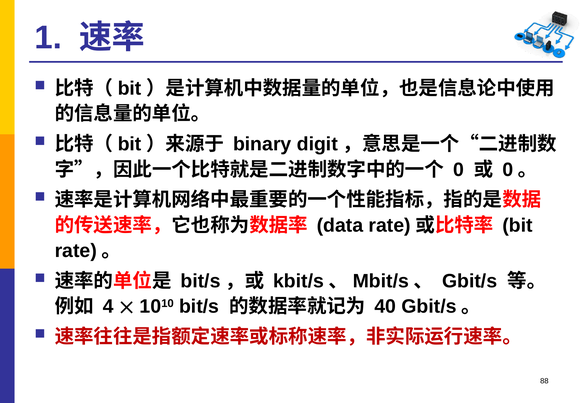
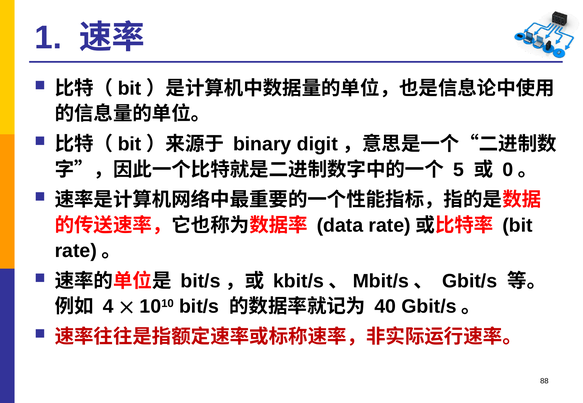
0: 0 -> 5 (458, 170)
